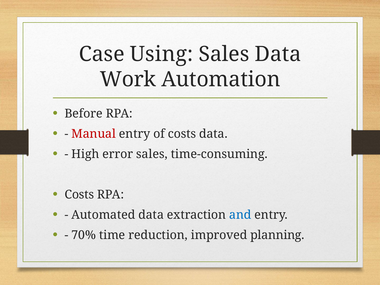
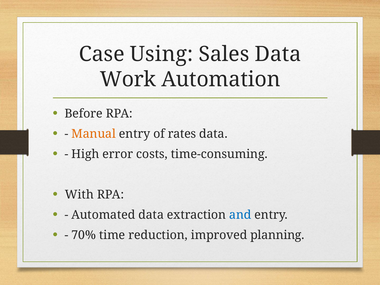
Manual colour: red -> orange (94, 134)
of costs: costs -> rates (182, 134)
error sales: sales -> costs (152, 154)
Costs: Costs -> With (79, 195)
